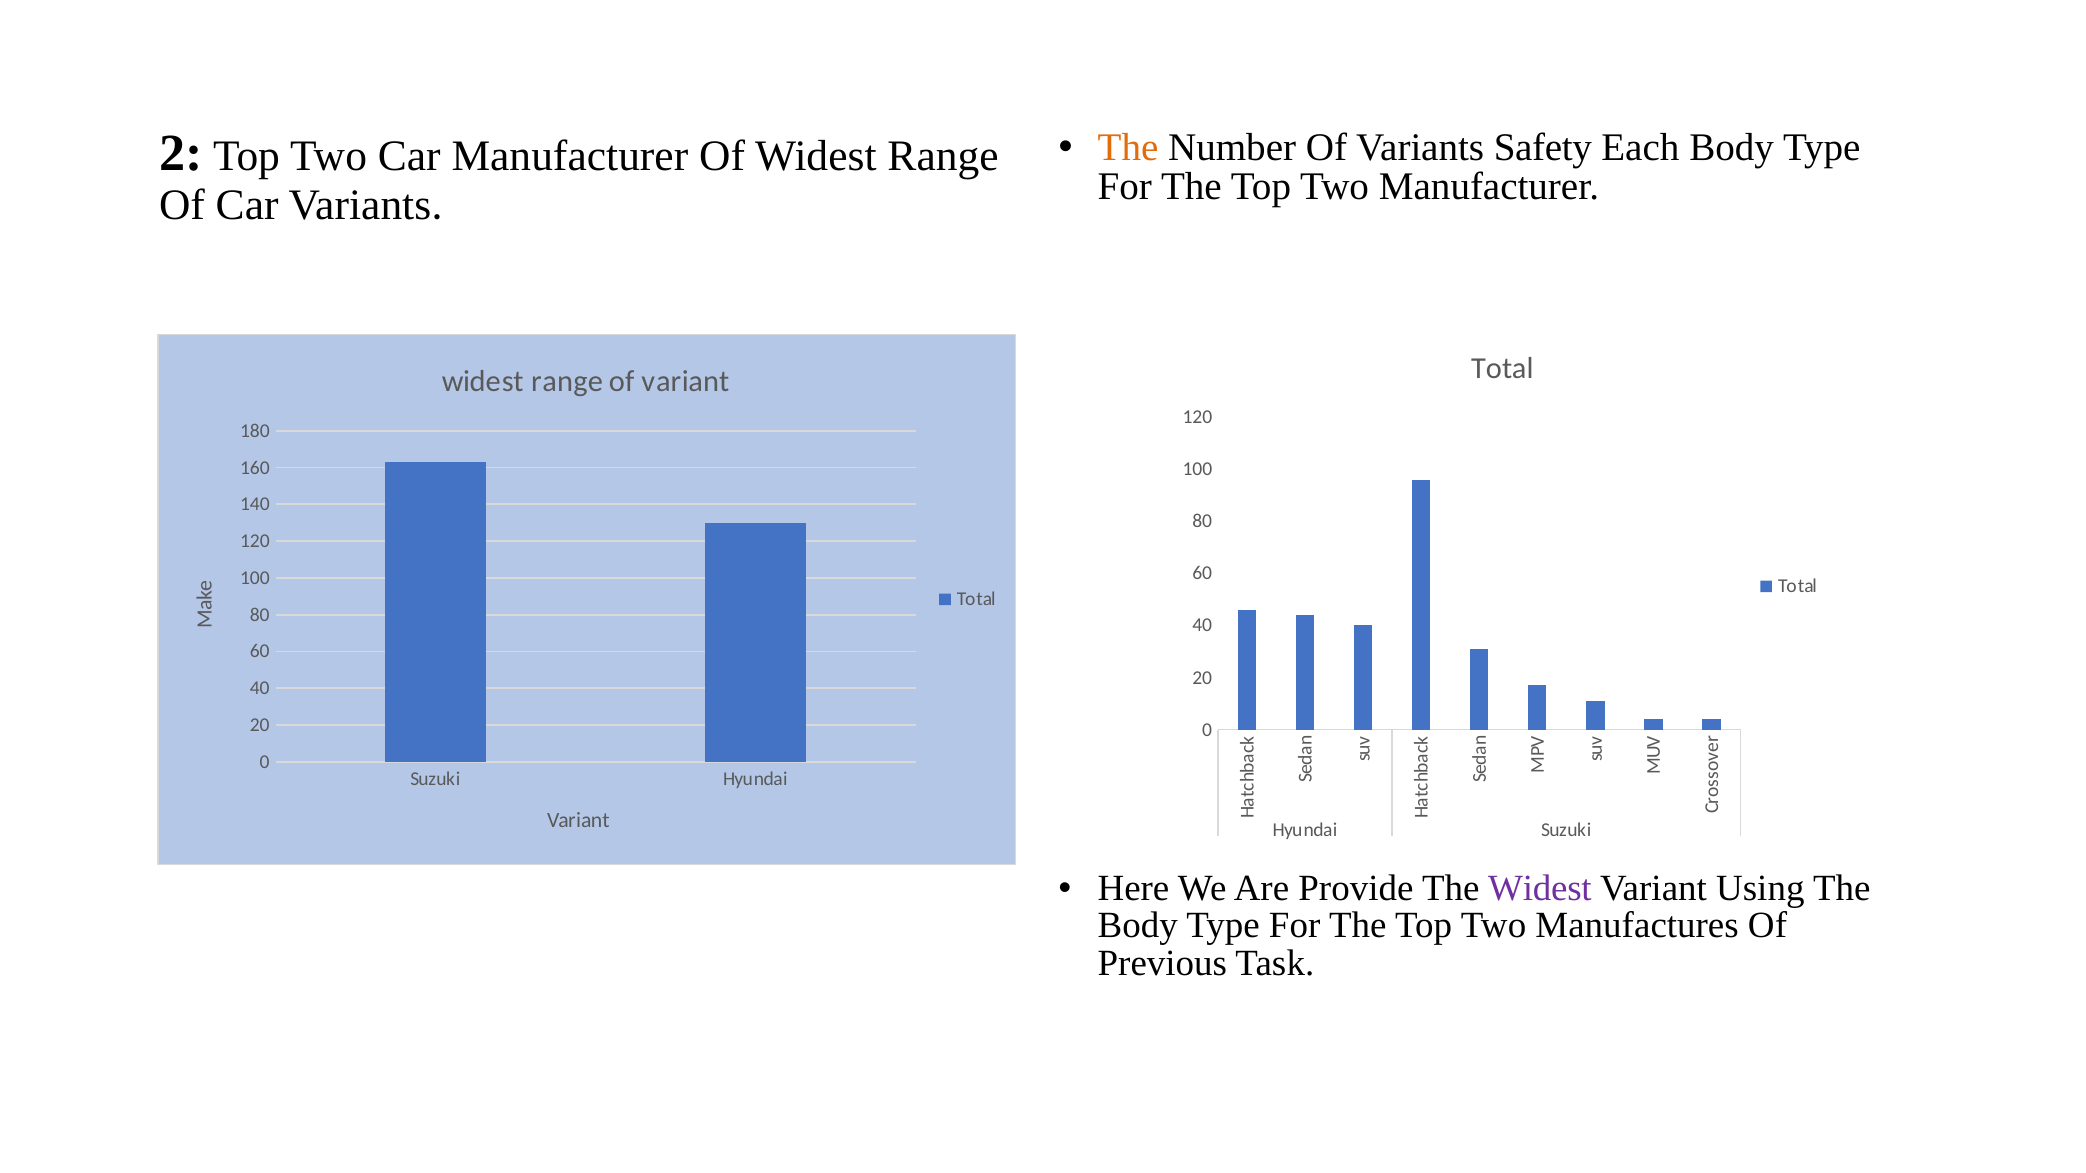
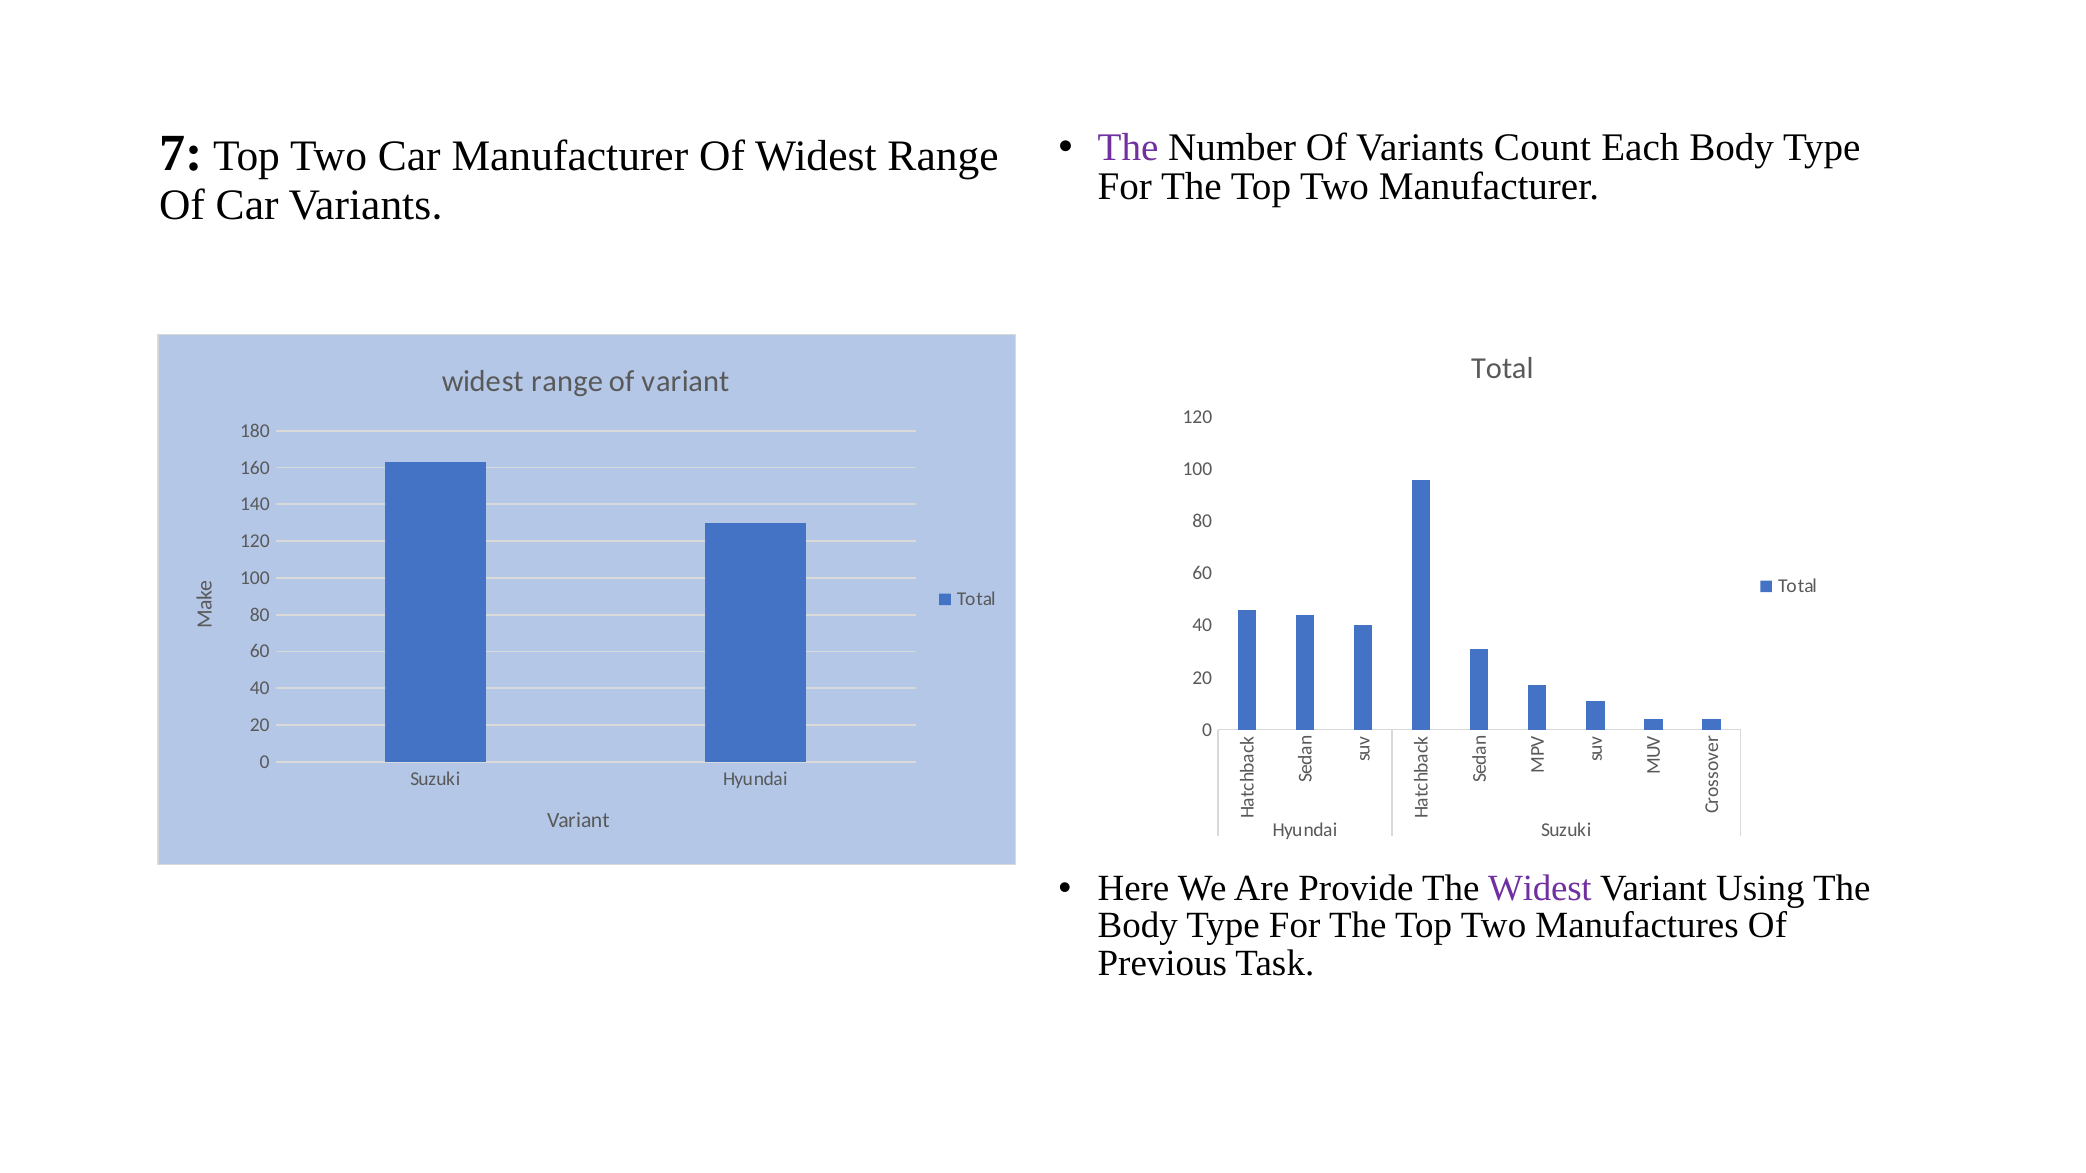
The colour: orange -> purple (1128, 147)
Safety: Safety -> Count (1543, 147)
2: 2 -> 7 (181, 153)
